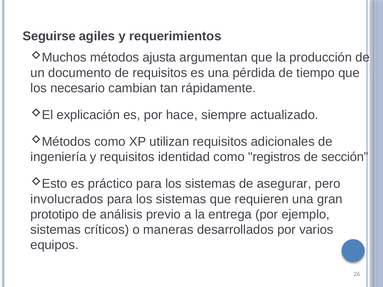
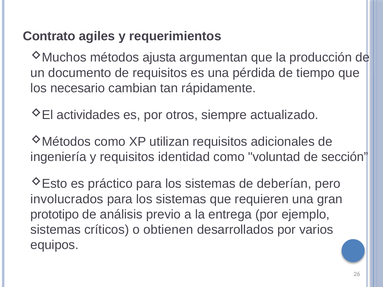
Seguirse: Seguirse -> Contrato (49, 36)
explicación: explicación -> actividades (88, 115)
hace: hace -> otros (182, 115)
registros: registros -> voluntad (274, 157)
asegurar: asegurar -> deberían (284, 184)
maneras: maneras -> obtienen (168, 230)
